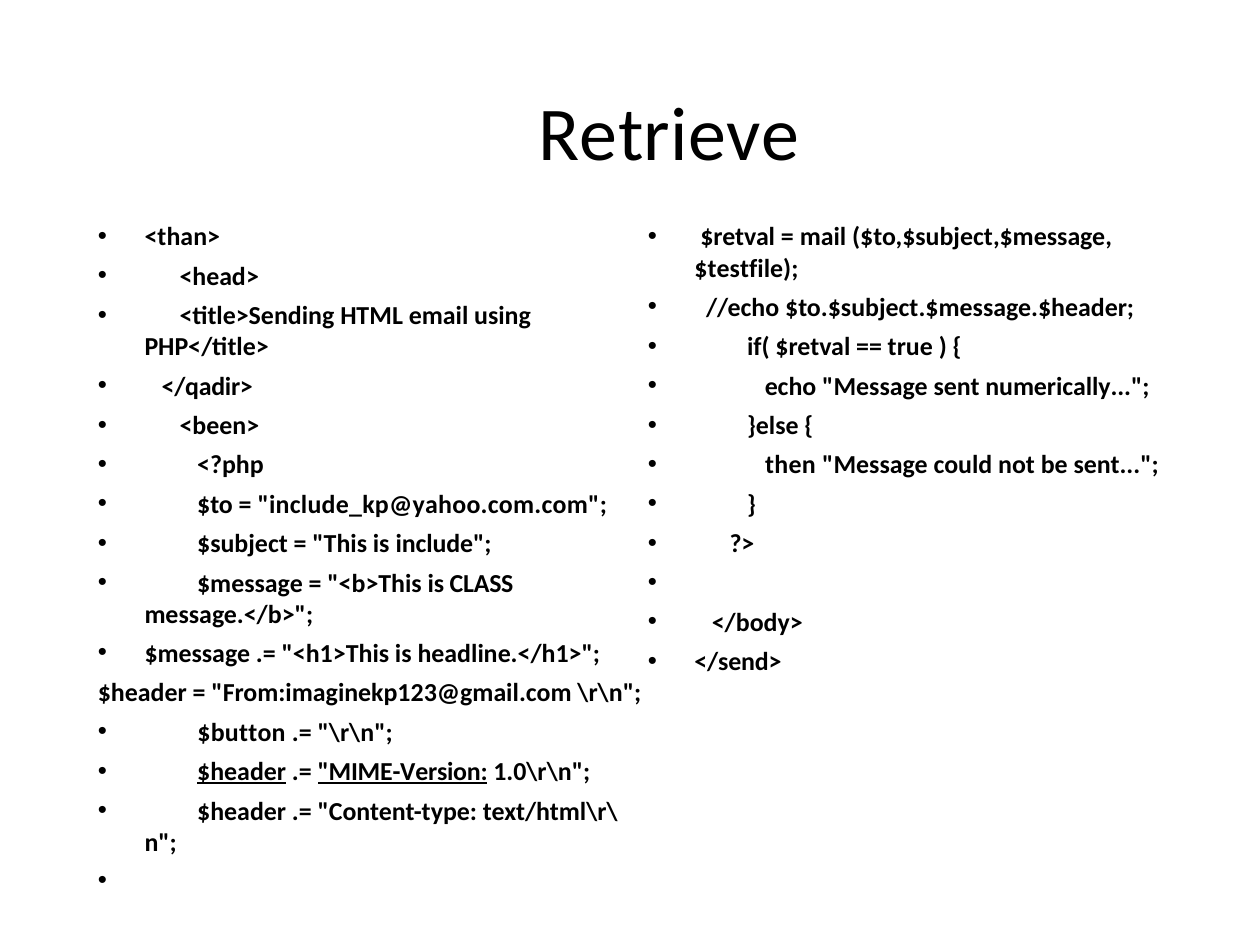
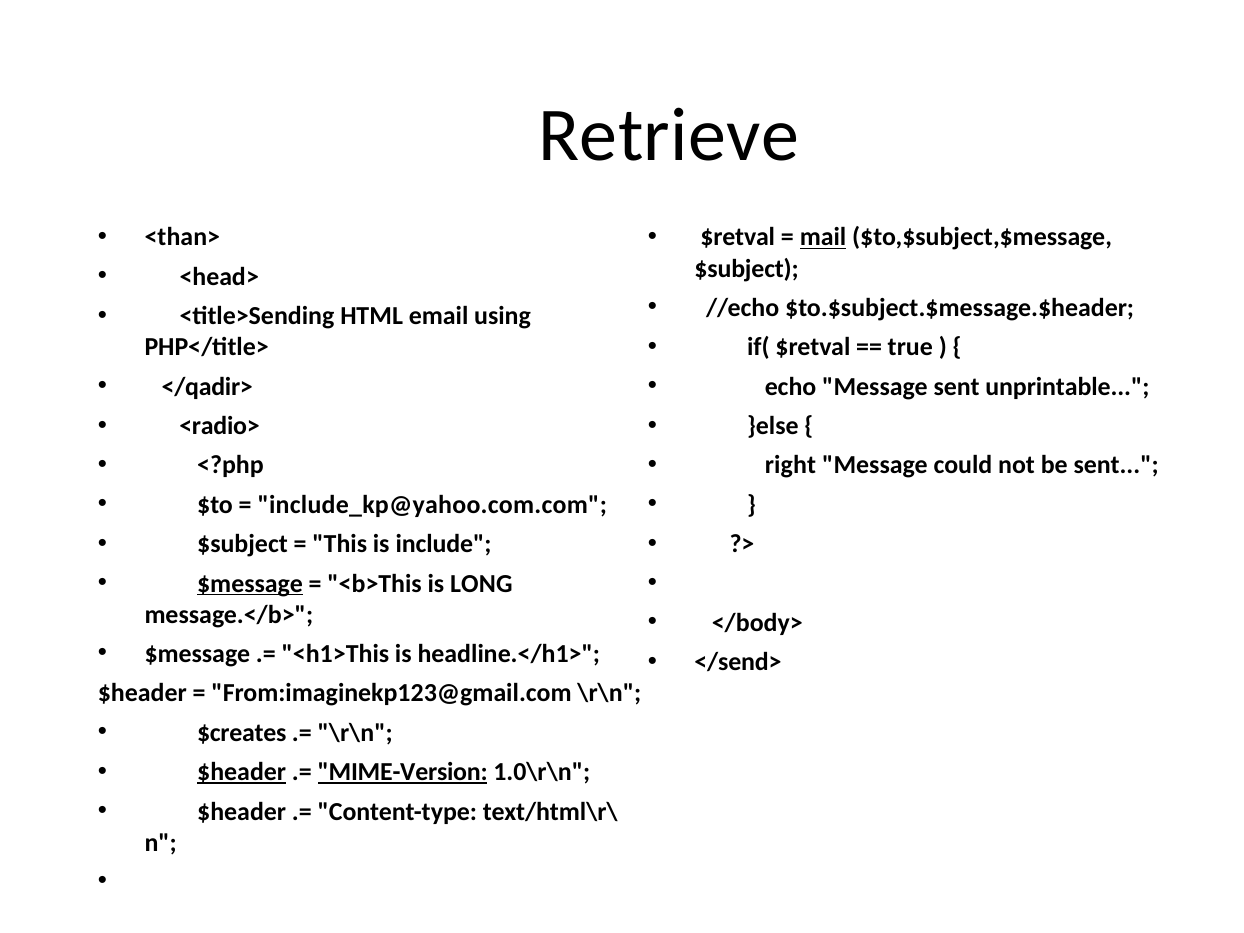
mail underline: none -> present (823, 237)
$testfile: $testfile -> $subject (747, 268)
numerically: numerically -> unprintable (1067, 387)
<been>: <been> -> <radio> (219, 426)
then: then -> right (790, 465)
$message underline: none -> present (250, 583)
CLASS: CLASS -> LONG (481, 583)
$button: $button -> $creates (242, 733)
